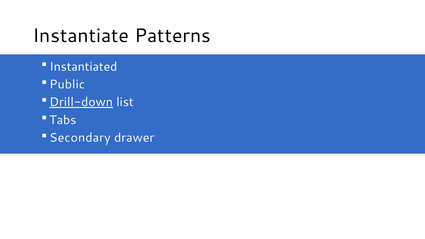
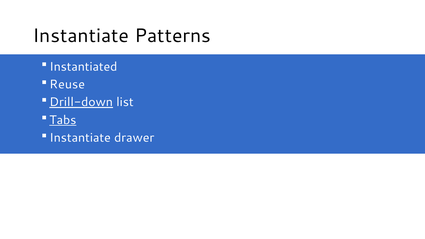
Public: Public -> Reuse (67, 84)
Tabs underline: none -> present (63, 120)
Secondary: Secondary -> Instantiate (80, 138)
